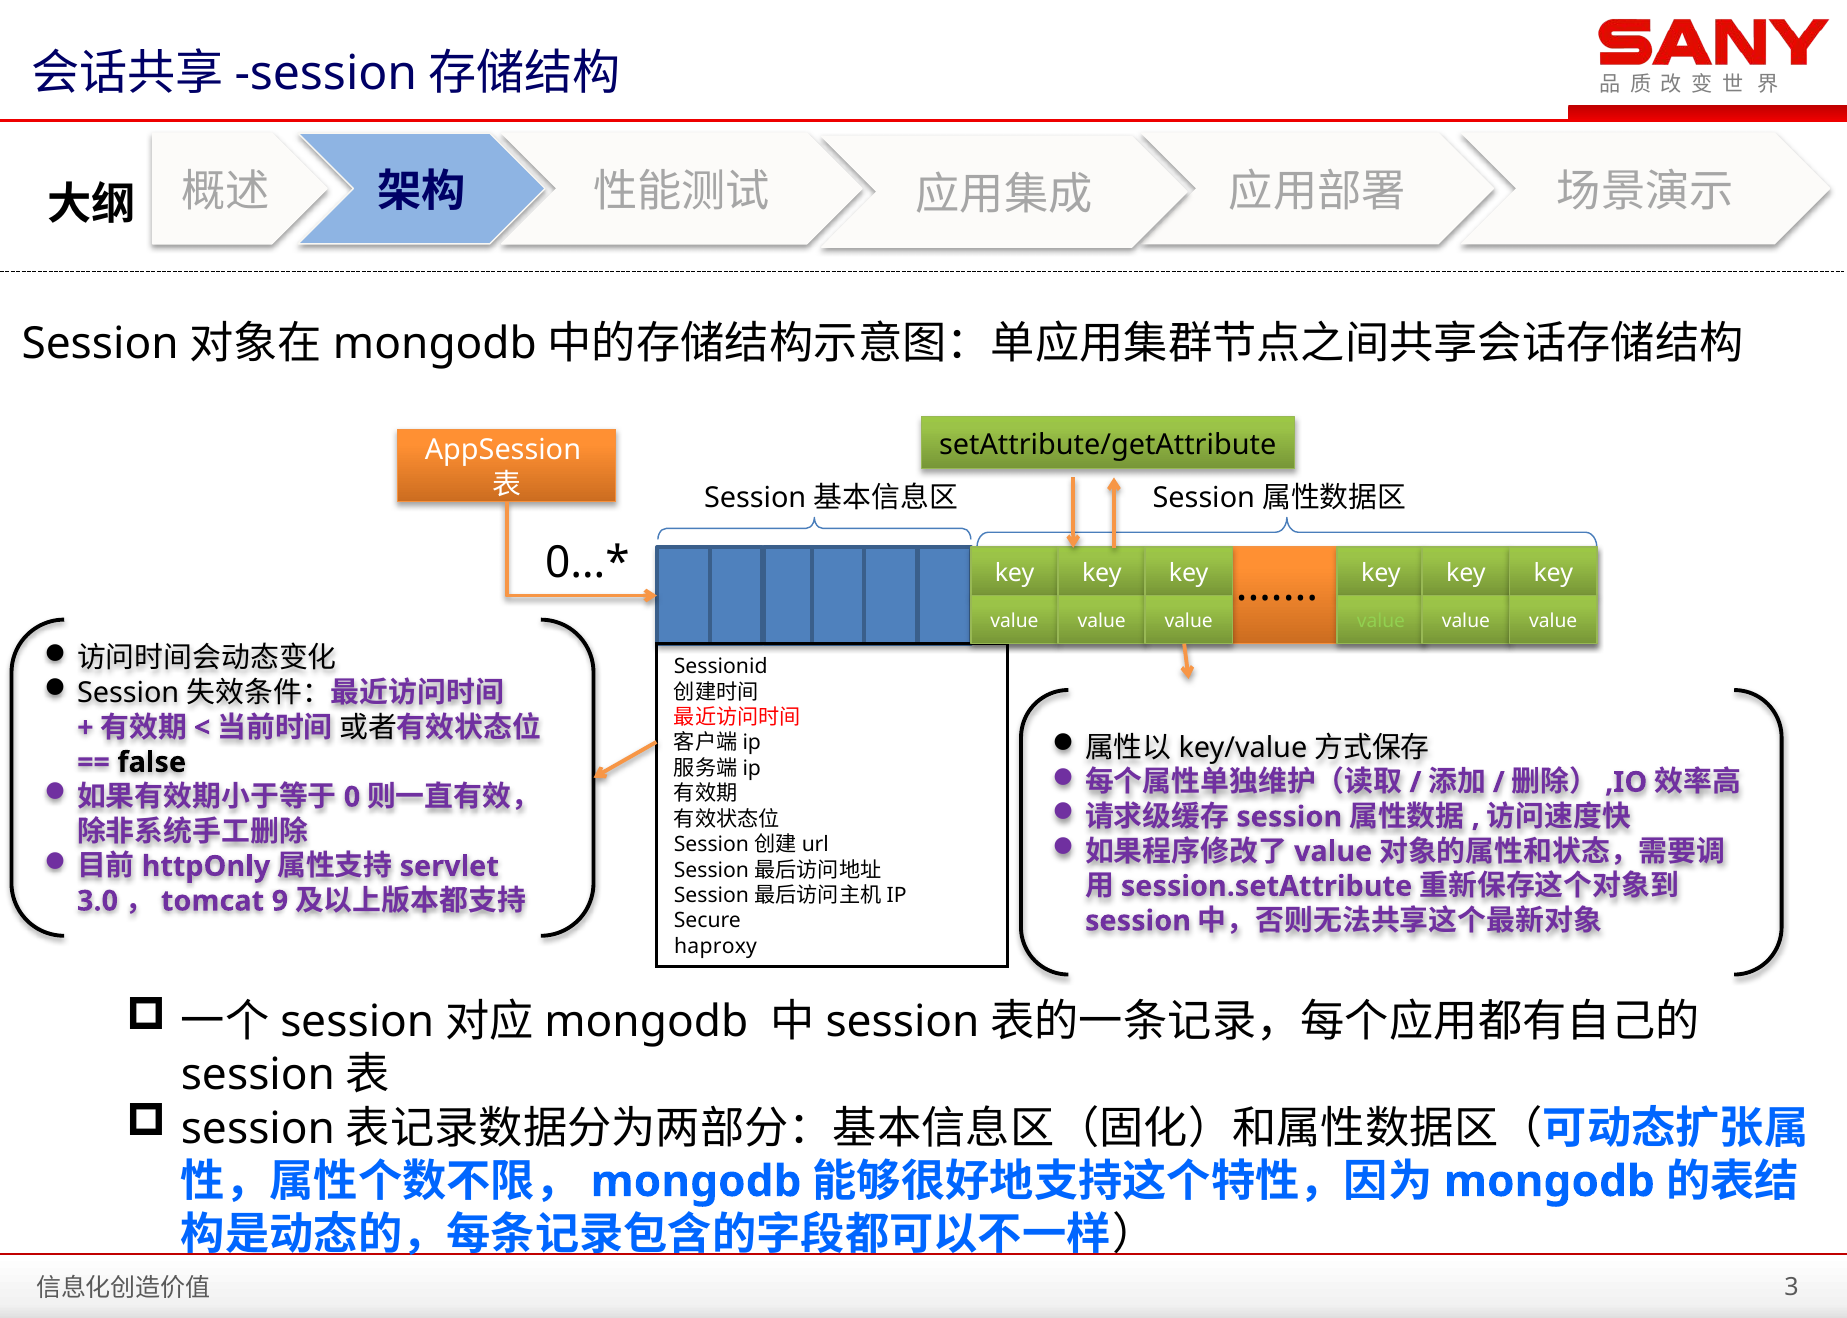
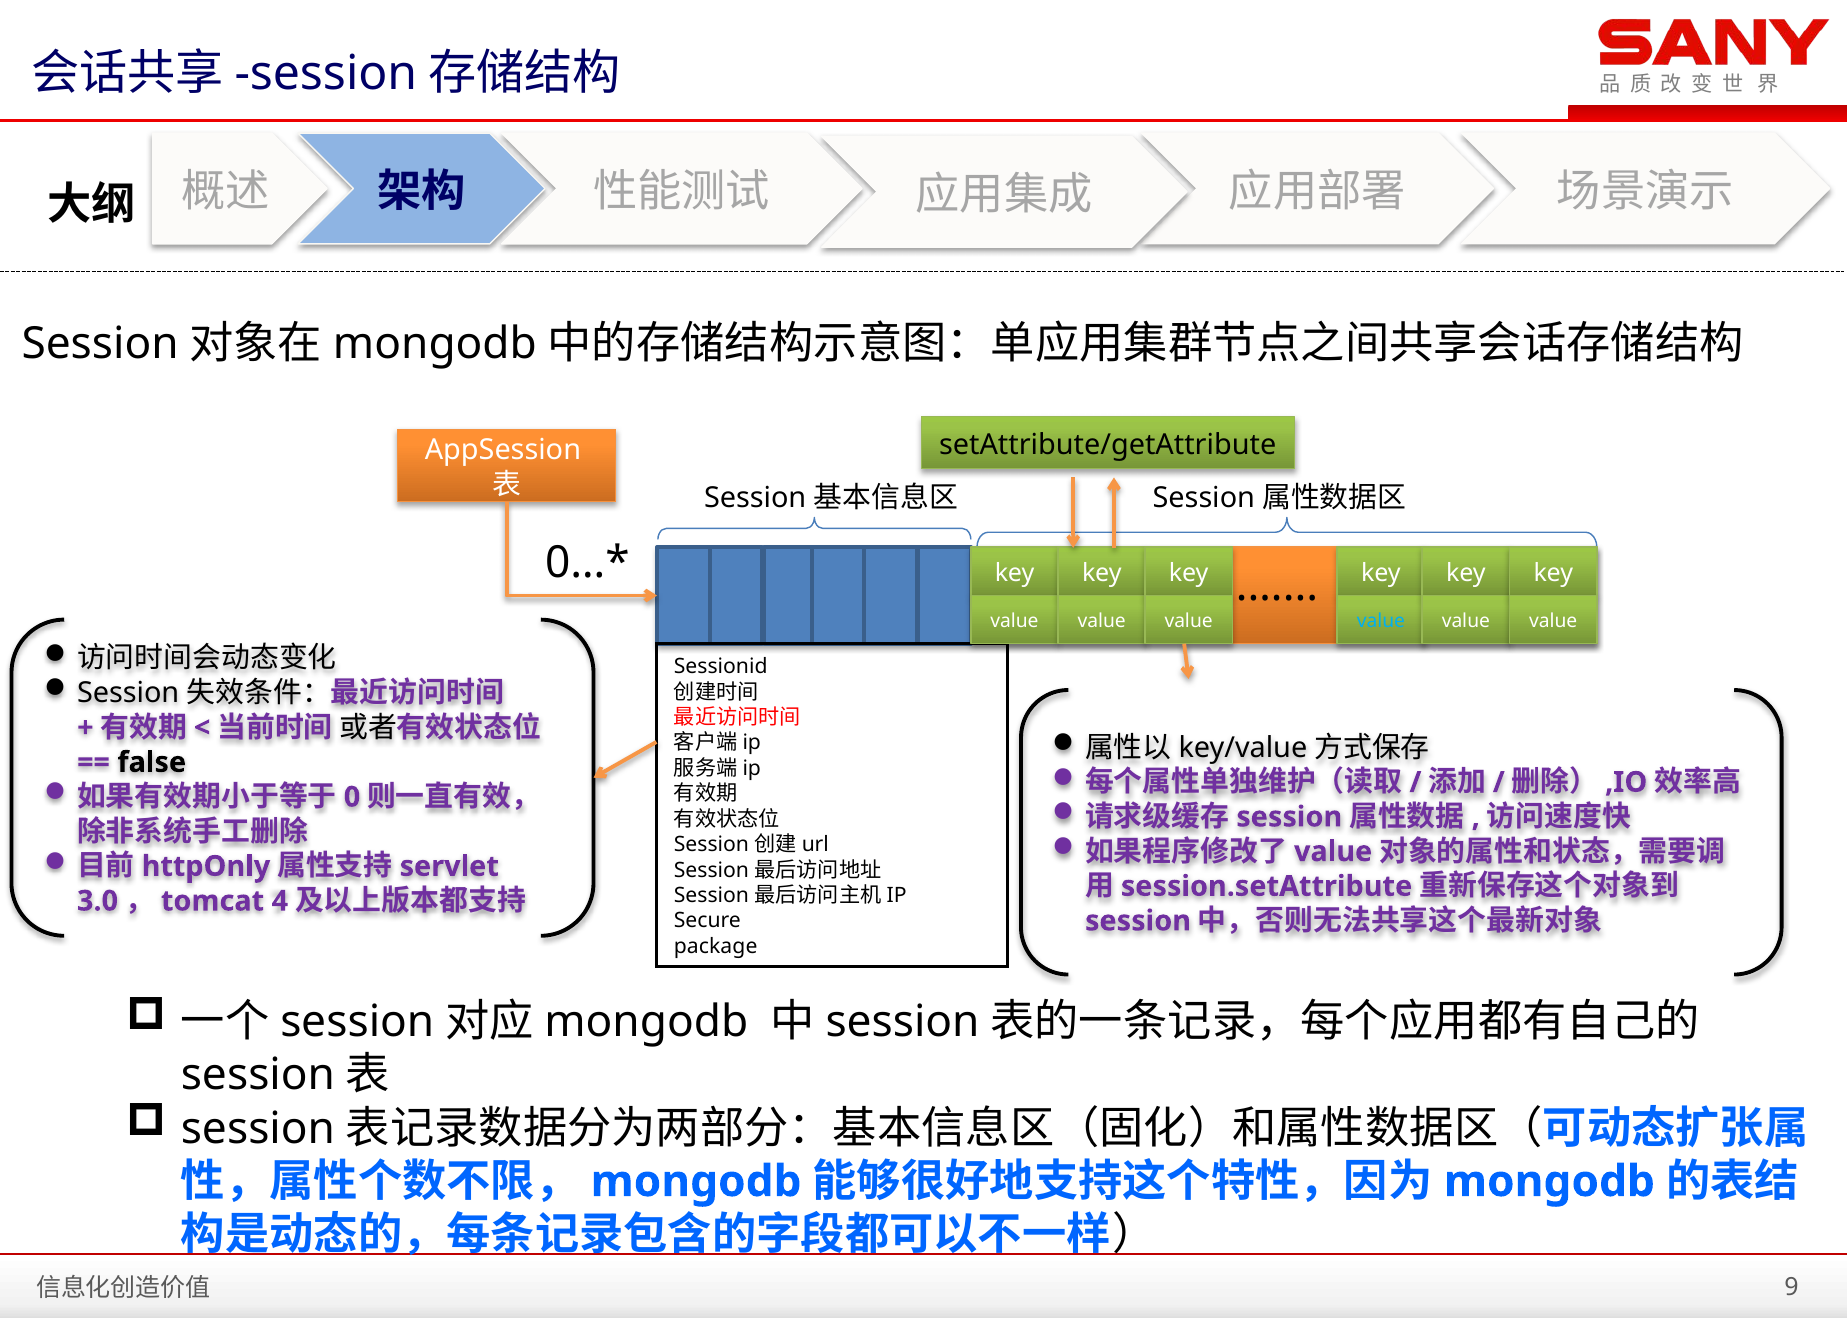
value colour: light green -> light blue (1381, 621)
9: 9 -> 4 (280, 901)
haproxy: haproxy -> package (716, 946)
3: 3 -> 9 (1792, 1286)
